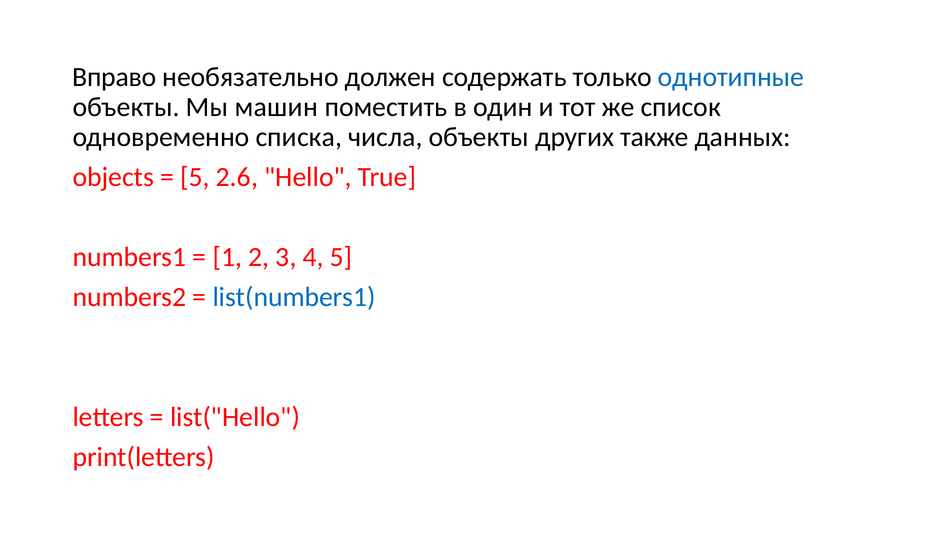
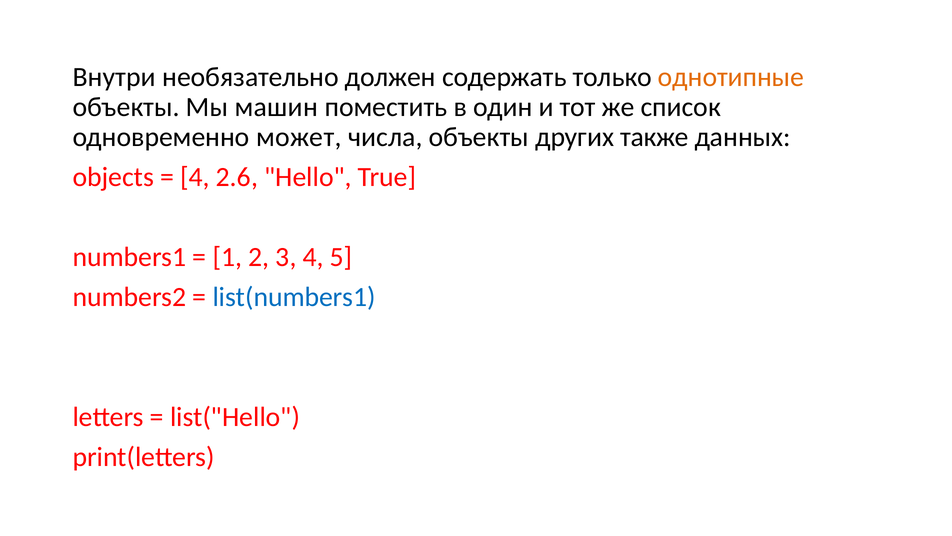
Вправо: Вправо -> Внутри (114, 77)
однотипные colour: blue -> orange (731, 77)
списка: списка -> может (299, 137)
5: 5 -> 4 (195, 177)
